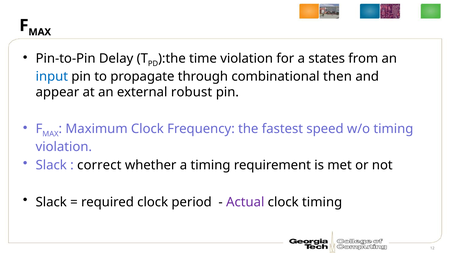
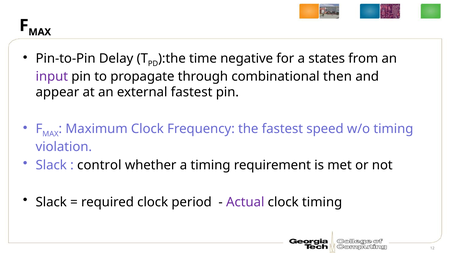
time violation: violation -> negative (247, 59)
input colour: blue -> purple (52, 77)
external robust: robust -> fastest (192, 92)
correct: correct -> control (99, 165)
